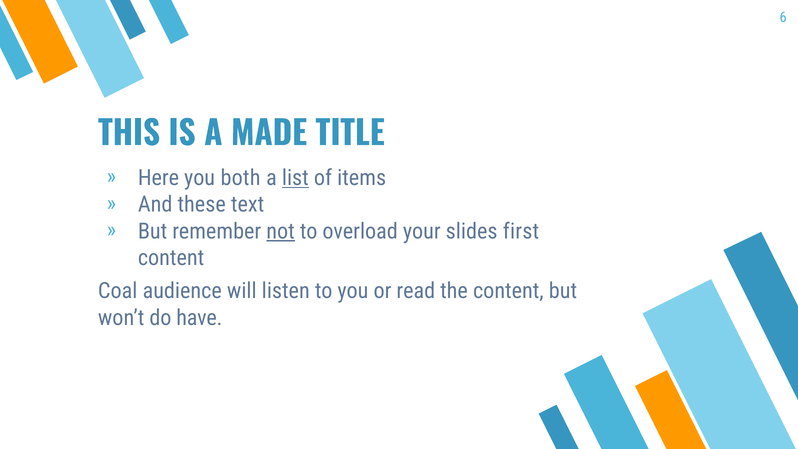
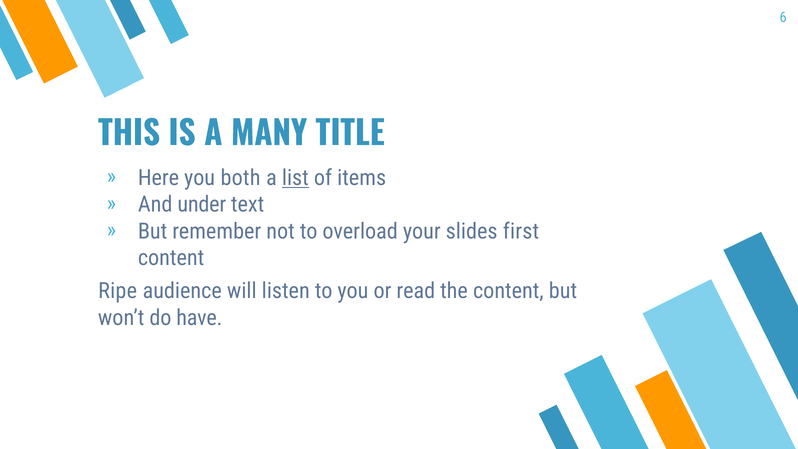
MADE: MADE -> MANY (269, 134)
these: these -> under (202, 205)
not underline: present -> none (281, 231)
Coal: Coal -> Ripe (118, 291)
